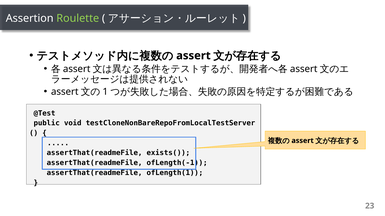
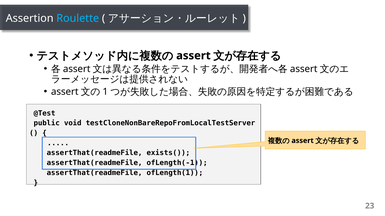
Roulette colour: light green -> light blue (78, 18)
